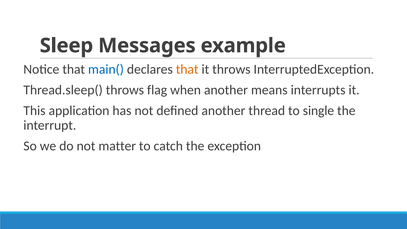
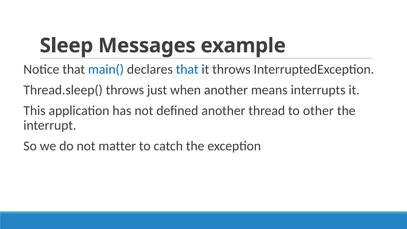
that colour: orange -> blue (187, 69)
flag: flag -> just (157, 90)
single: single -> other (318, 111)
